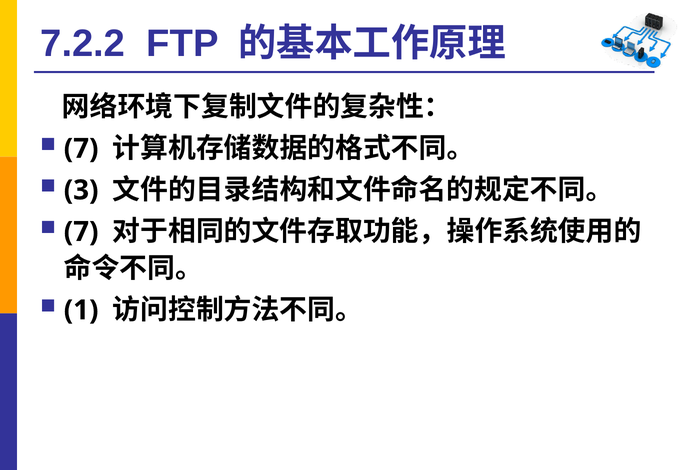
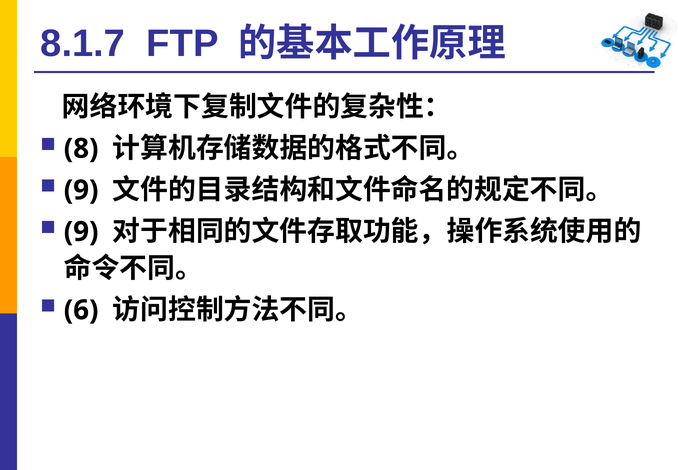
7.2.2: 7.2.2 -> 8.1.7 (83, 44)
7: 7 -> 8 (81, 148)
3: 3 -> 9 (81, 190)
7: 7 -> 9 (81, 231)
1: 1 -> 6 (81, 310)
